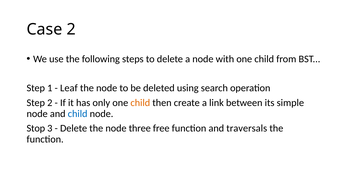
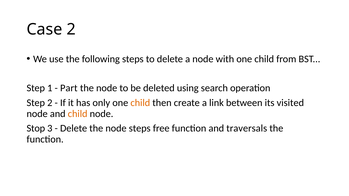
Leaf: Leaf -> Part (69, 88)
simple: simple -> visited (290, 103)
child colour: blue -> orange (78, 114)
node three: three -> steps (140, 129)
